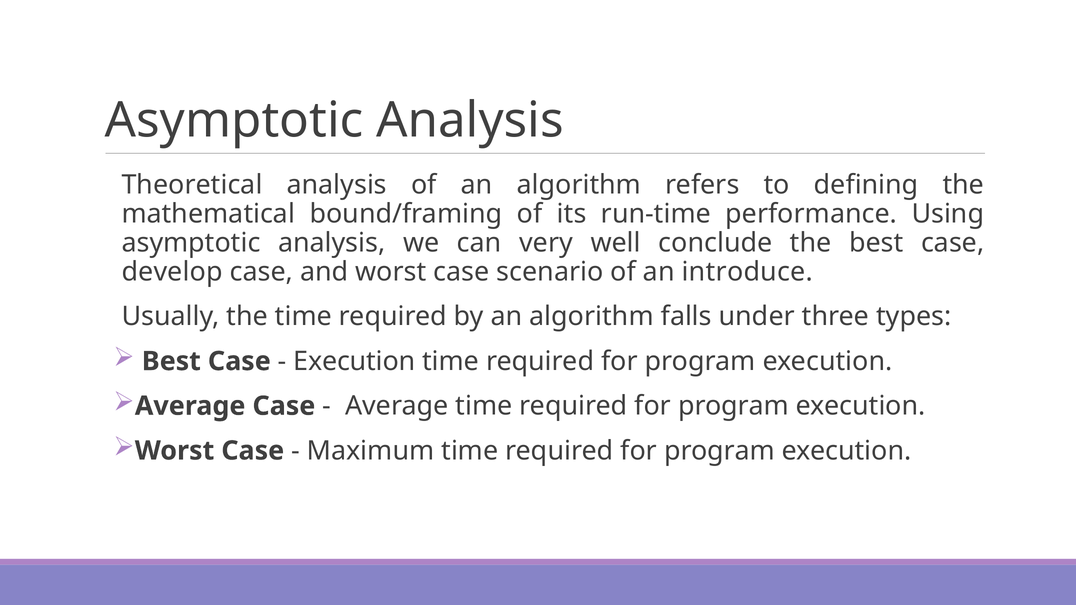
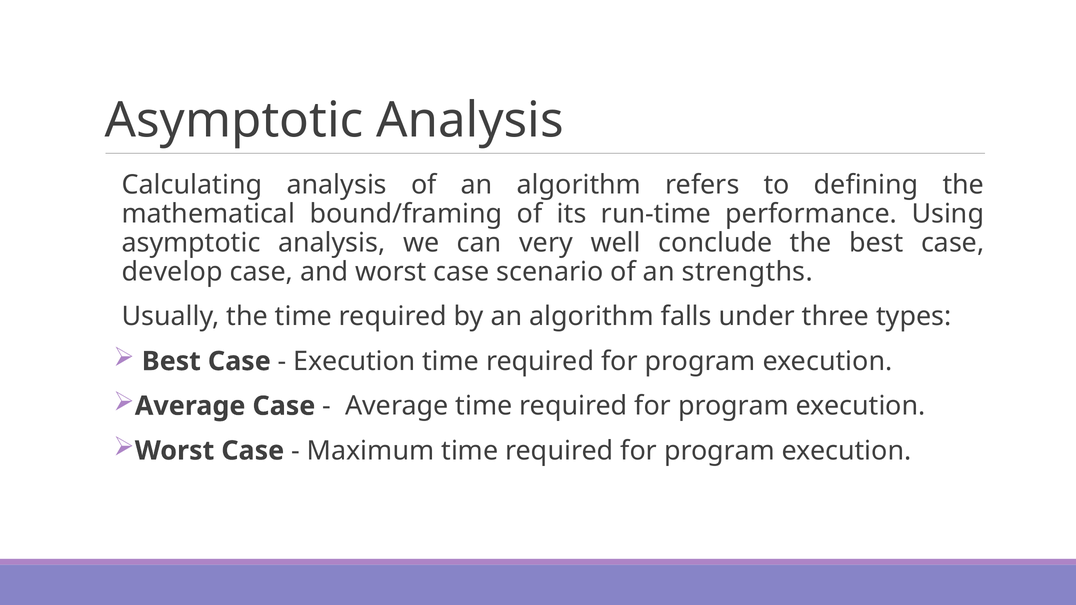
Theoretical: Theoretical -> Calculating (192, 185)
introduce: introduce -> strengths (747, 272)
